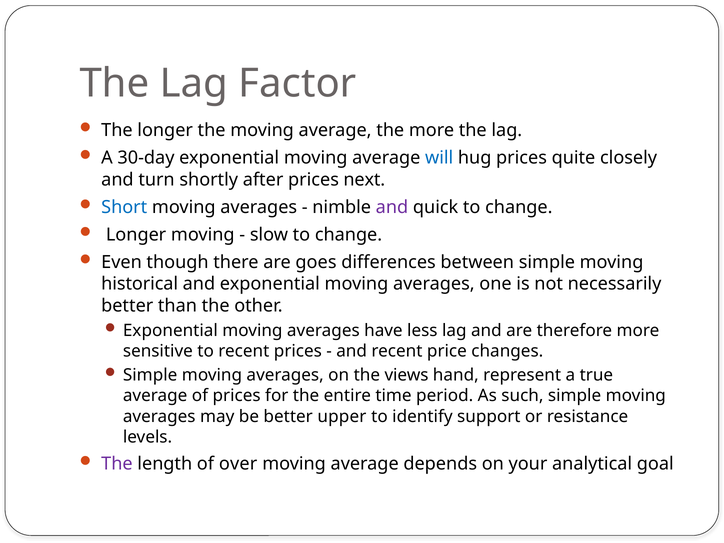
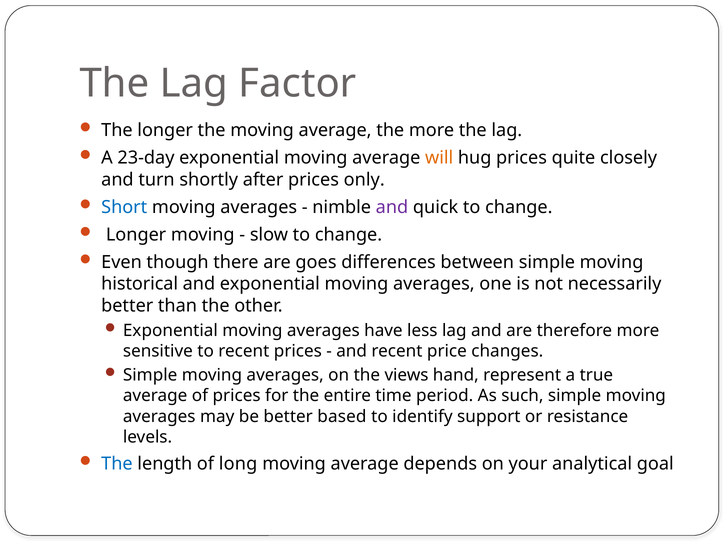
30-day: 30-day -> 23-day (146, 158)
will colour: blue -> orange (439, 158)
next: next -> only (364, 180)
upper: upper -> based (342, 416)
The colour: purple -> blue (117, 464)
over: over -> long (238, 464)
